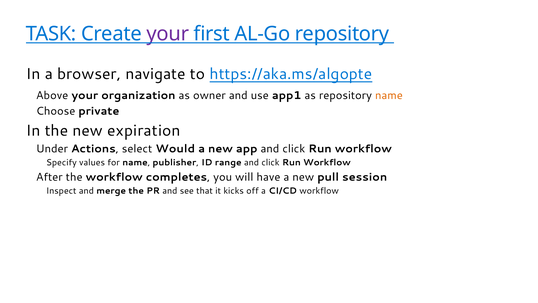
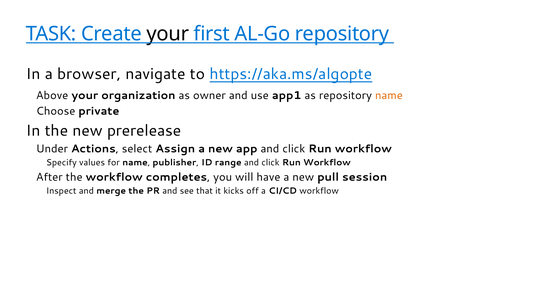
your colour: purple -> black (168, 34)
expiration: expiration -> prerelease (144, 131)
Would: Would -> Assign (175, 149)
